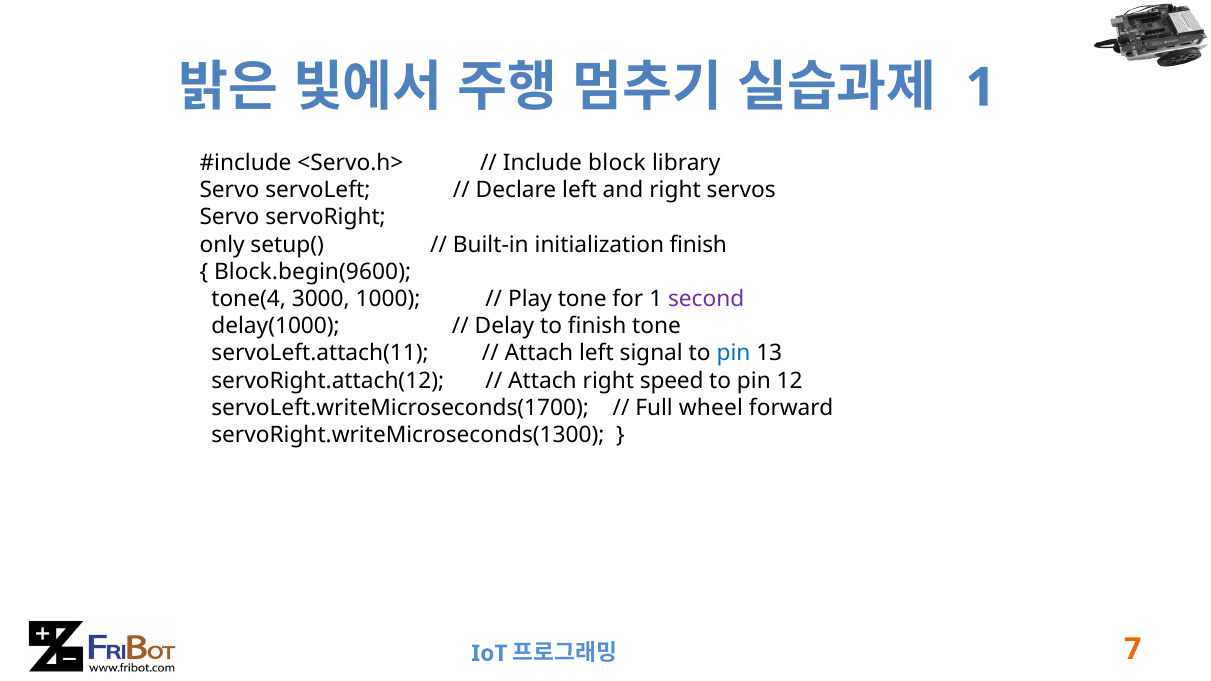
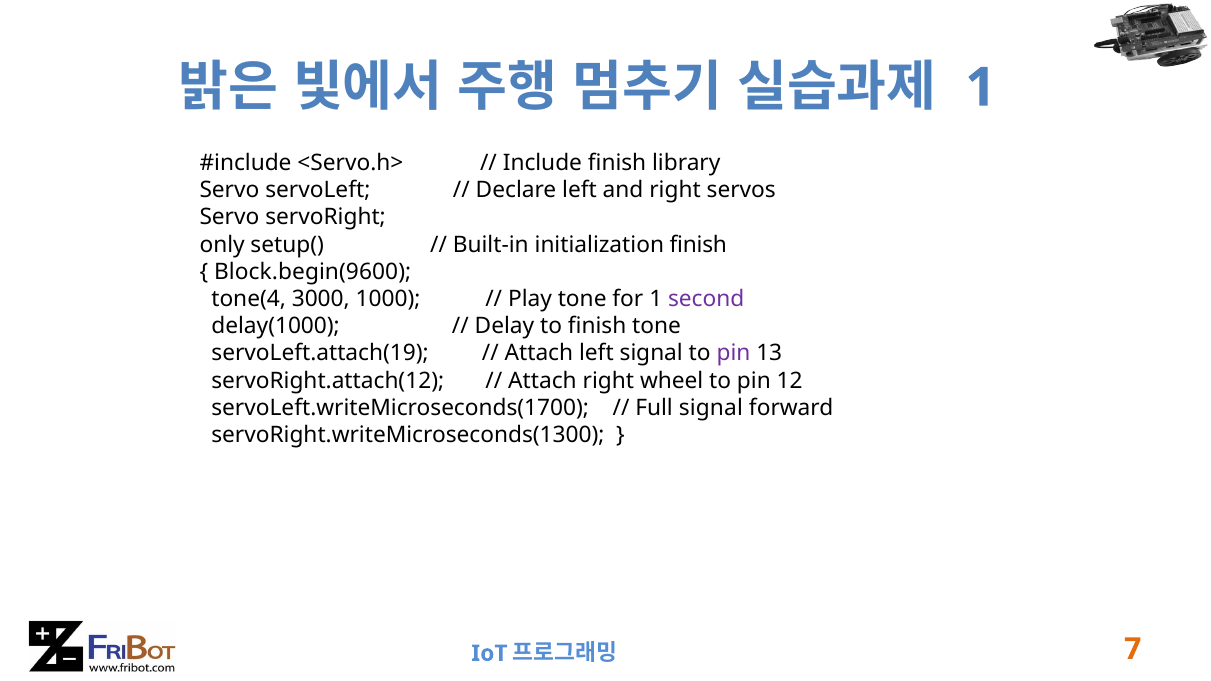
Include block: block -> finish (617, 163)
servoLeft.attach(11: servoLeft.attach(11 -> servoLeft.attach(19 (320, 354)
pin colour: blue -> purple (733, 354)
speed: speed -> wheel (672, 381)
Full wheel: wheel -> signal (711, 408)
